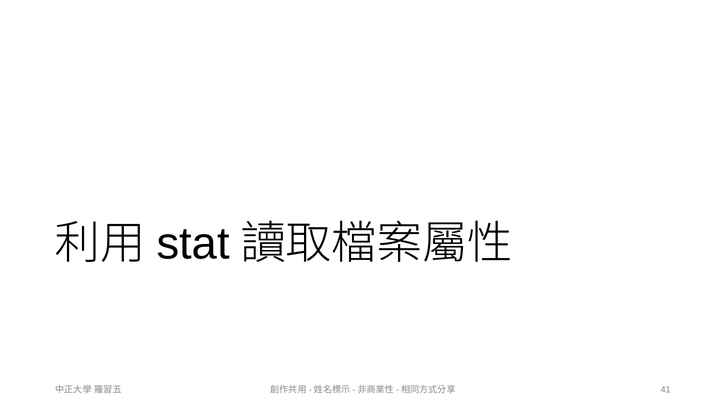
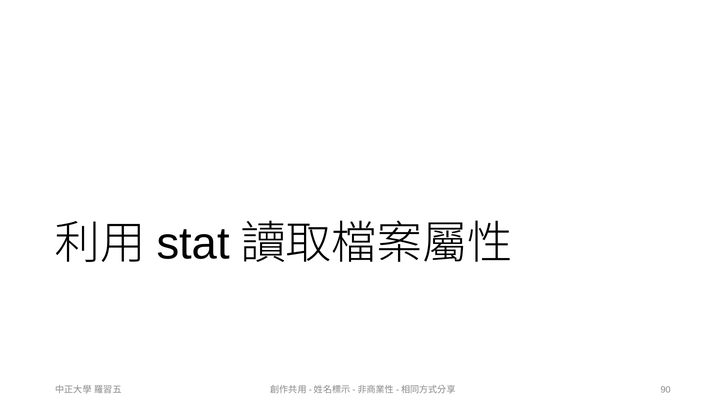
41: 41 -> 90 (666, 390)
